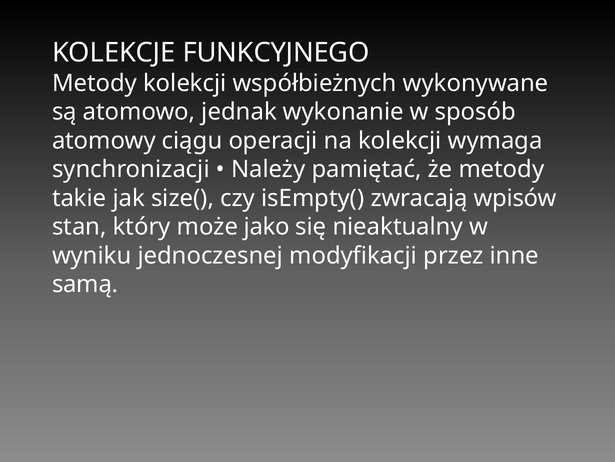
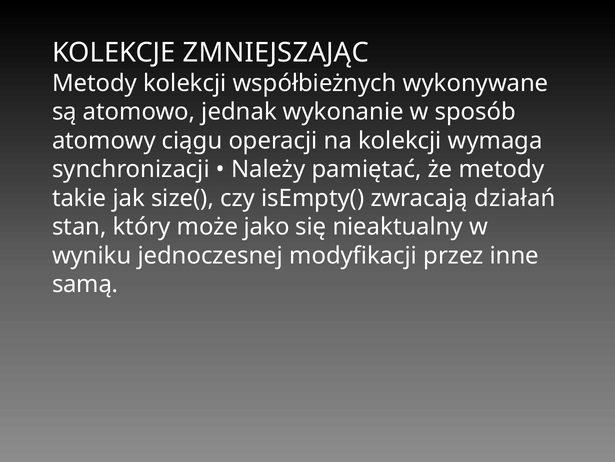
FUNKCYJNEGO: FUNKCYJNEGO -> ZMNIEJSZAJĄC (276, 53)
wpisów: wpisów -> działań (515, 198)
